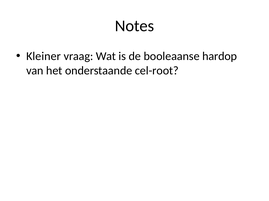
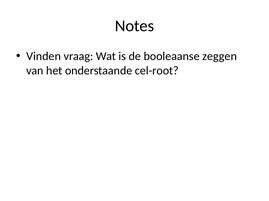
Kleiner: Kleiner -> Vinden (44, 56)
hardop: hardop -> zeggen (220, 56)
